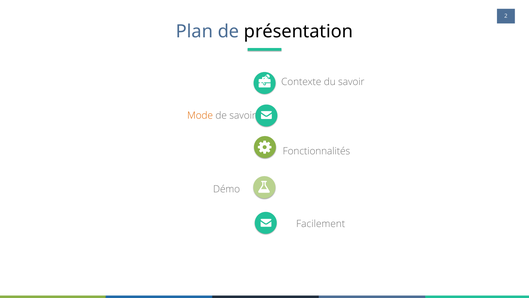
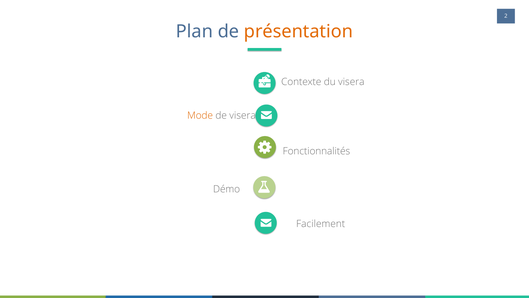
présentation colour: black -> orange (298, 31)
du savoir: savoir -> visera (351, 82)
de savoir: savoir -> visera (243, 115)
